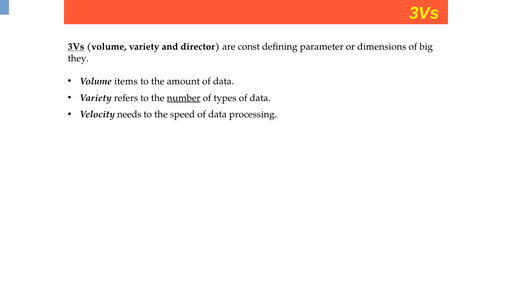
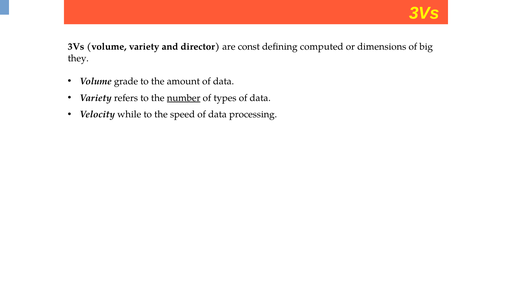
3Vs underline: present -> none (76, 47)
parameter: parameter -> computed (322, 47)
items: items -> grade (126, 81)
needs: needs -> while (129, 114)
